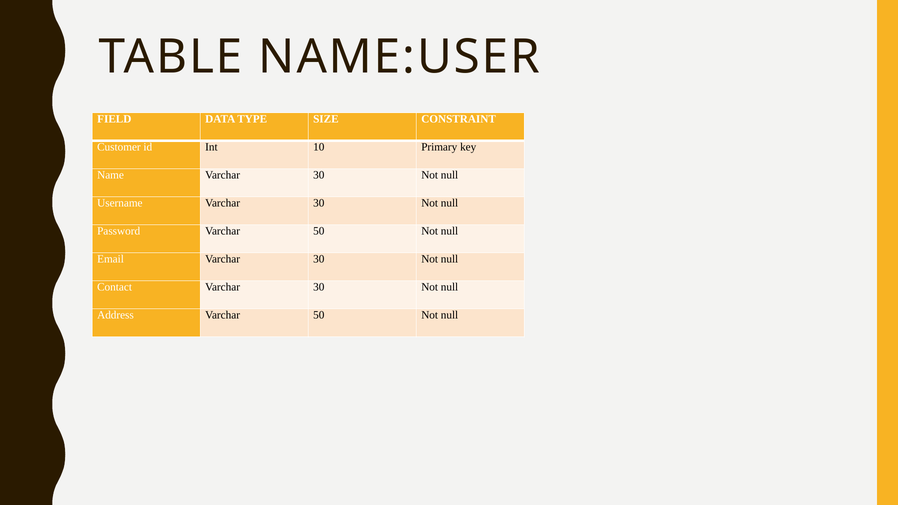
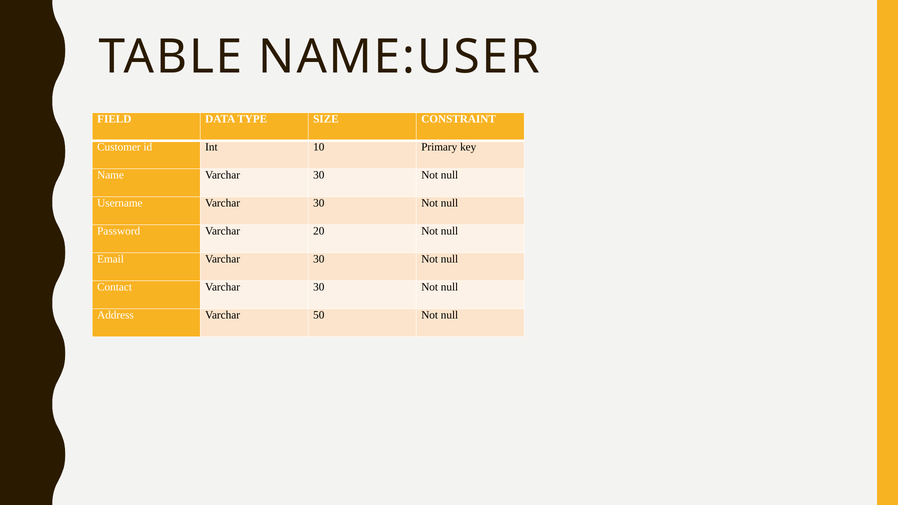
Password Varchar 50: 50 -> 20 (319, 231)
